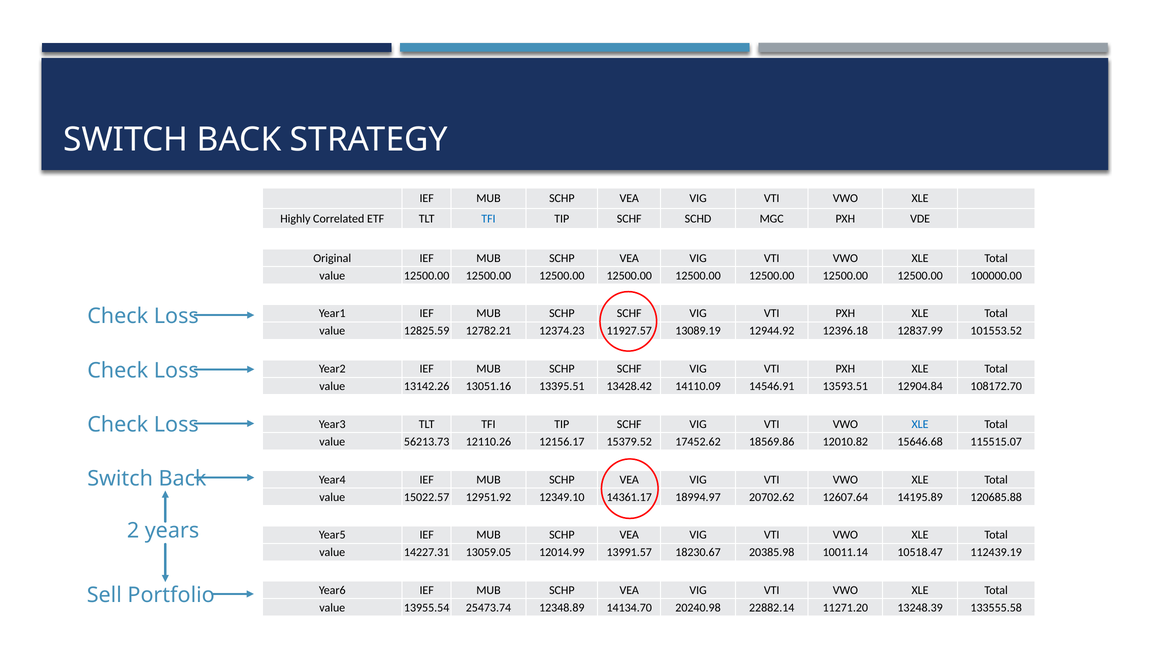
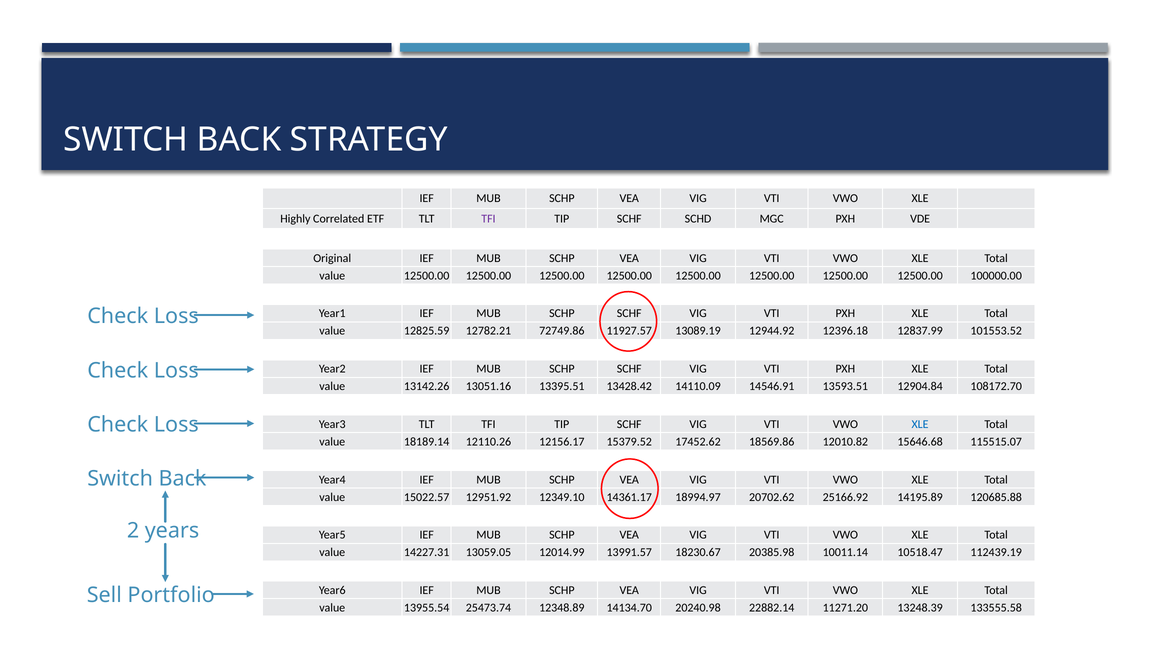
TFI colour: blue -> purple (488, 219)
12374.23: 12374.23 -> 72749.86 (562, 331)
56213.73: 56213.73 -> 18189.14 (427, 442)
12607.64: 12607.64 -> 25166.92 (845, 497)
